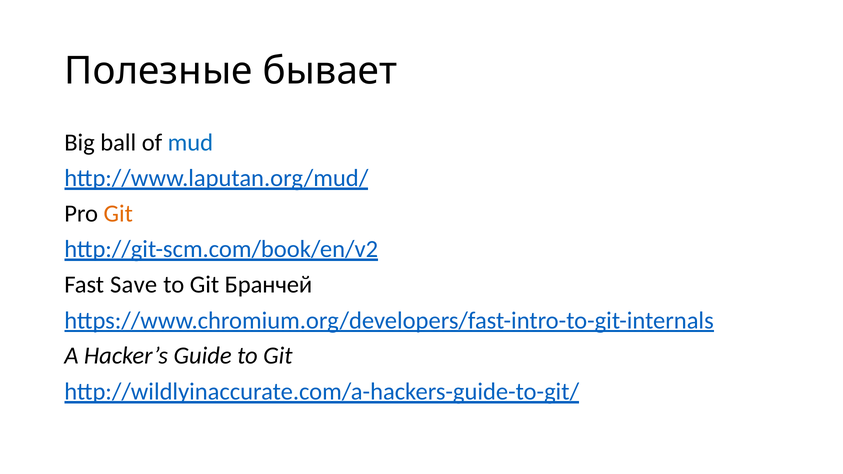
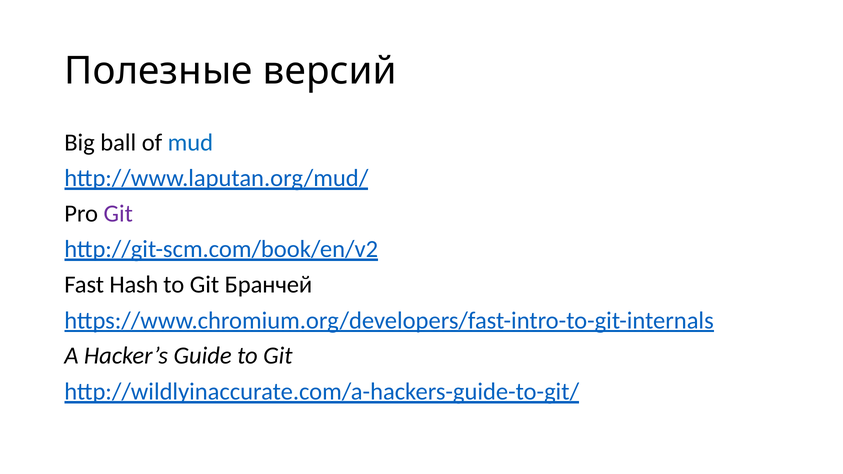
бывает: бывает -> версий (330, 71)
Git colour: orange -> purple (118, 214)
Save: Save -> Hash (134, 285)
